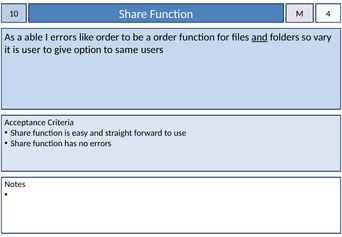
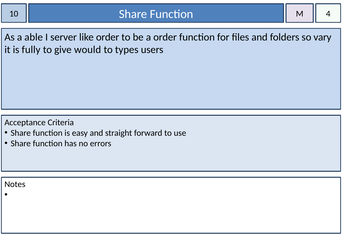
I errors: errors -> server (64, 37)
and underline: present -> none (260, 37)
user: user -> fully (31, 50)
option: option -> would (88, 50)
same: same -> types (127, 50)
